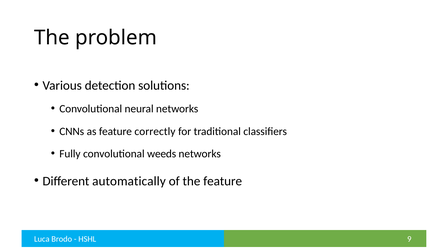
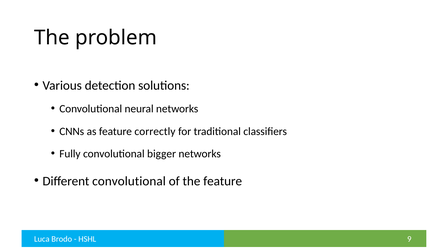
weeds: weeds -> bigger (162, 154)
Different automatically: automatically -> convolutional (129, 181)
